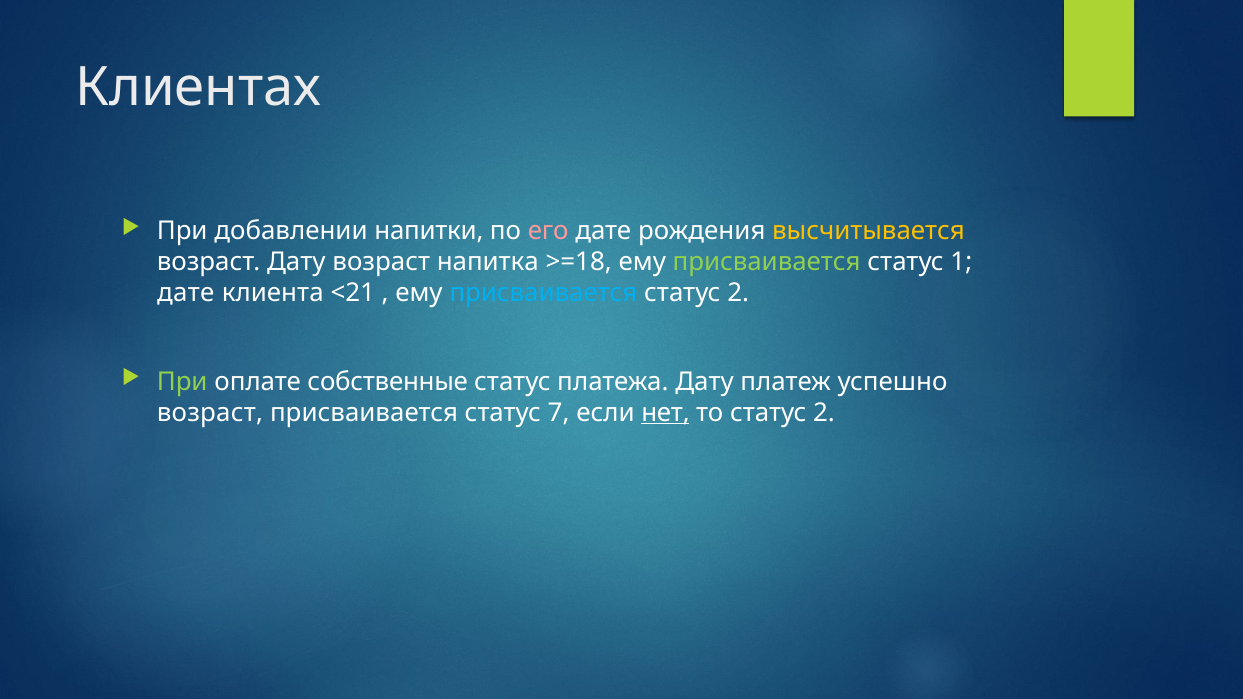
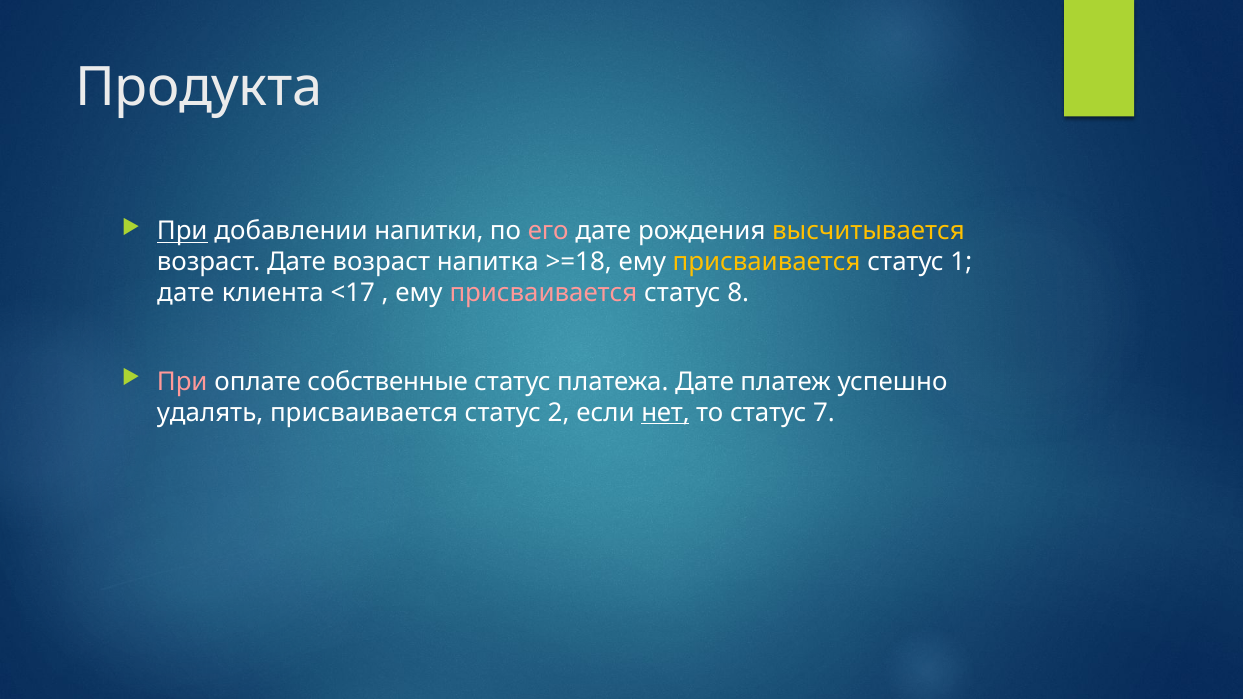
Клиентах: Клиентах -> Продукта (199, 87)
При underline: none -> present (182, 231)
возраст Дату: Дату -> Дате (296, 262)
присваивается colour: light green -> yellow (767, 262)
<21: <21 -> <17 (353, 294)
присваивается colour: light blue -> pink (543, 294)
2: 2 -> 8 (738, 294)
При colour: light green -> pink (182, 382)
платежа Дату: Дату -> Дате (705, 382)
возраст: возраст -> удалять (210, 413)
7: 7 -> 2 (559, 413)
то статус 2: 2 -> 7 (824, 413)
